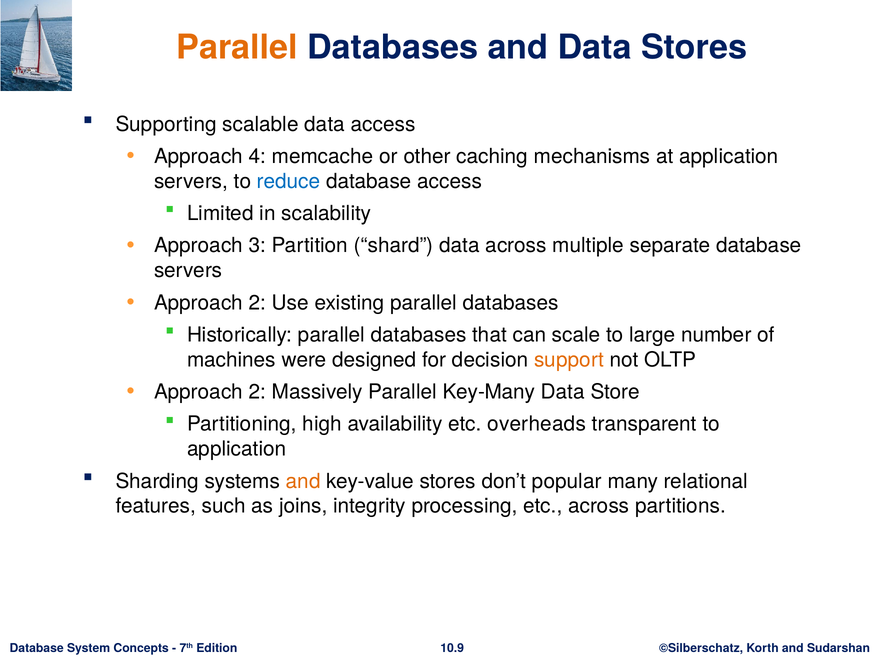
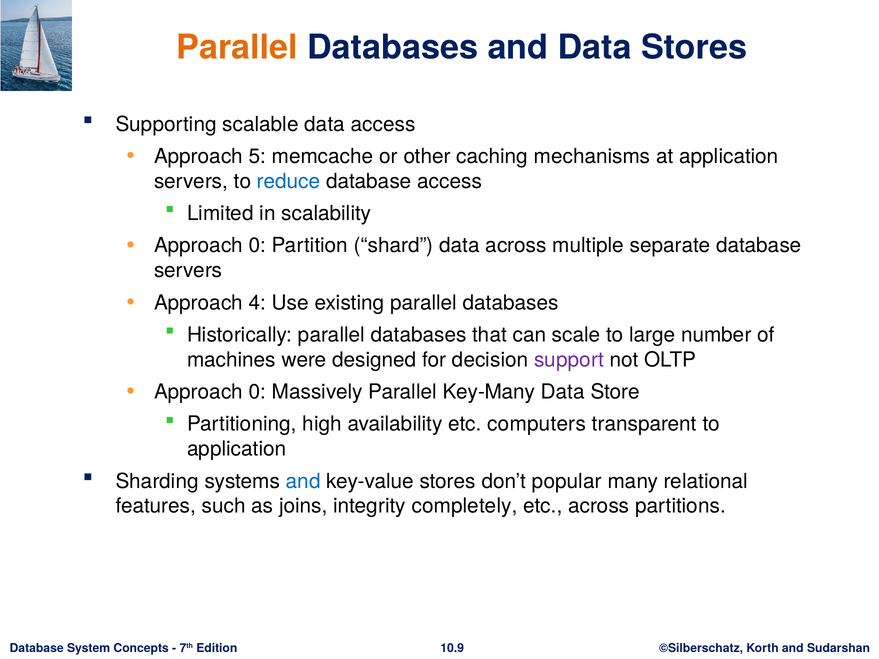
4: 4 -> 5 (257, 156)
3: 3 -> 0 (257, 246)
2: 2 -> 4 (257, 303)
support colour: orange -> purple (569, 360)
2: 2 -> 0 (257, 392)
overheads: overheads -> computers (537, 424)
and colour: orange -> blue (303, 481)
processing: processing -> completely (465, 506)
